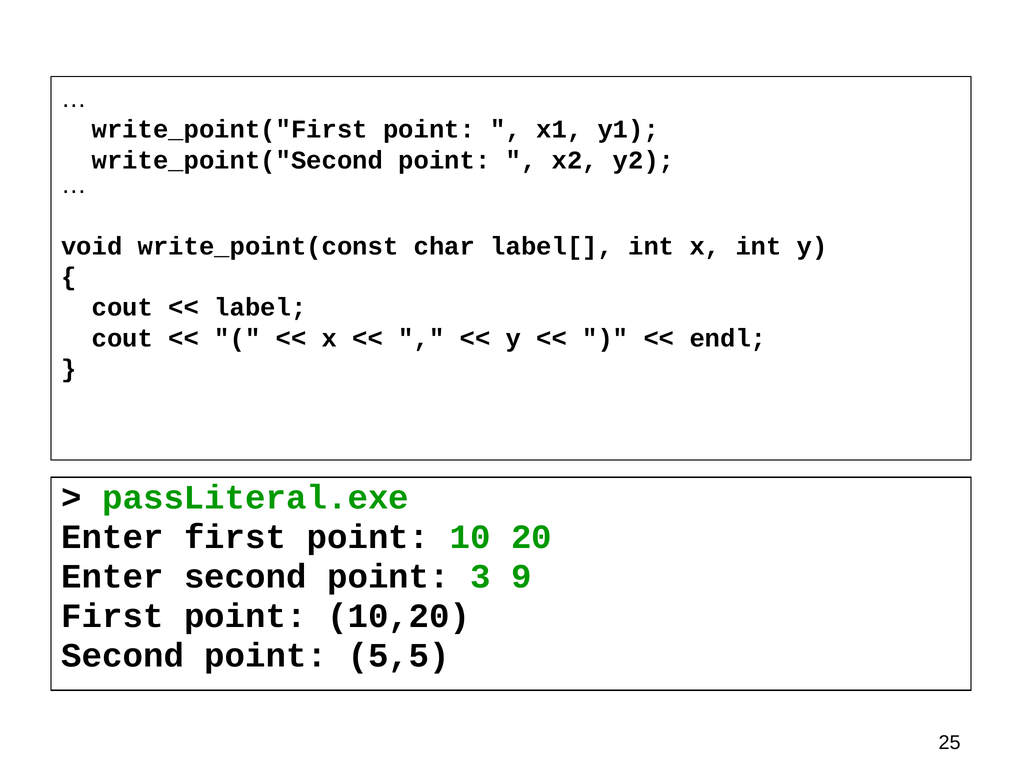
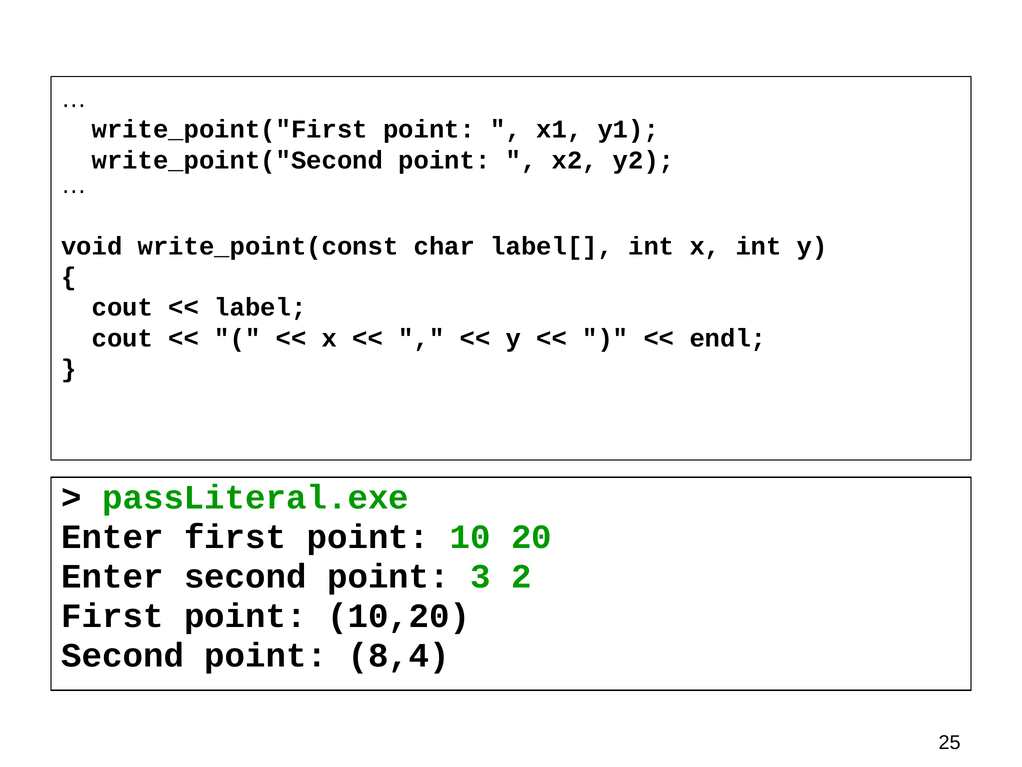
9: 9 -> 2 (521, 576)
5,5: 5,5 -> 8,4 (399, 655)
